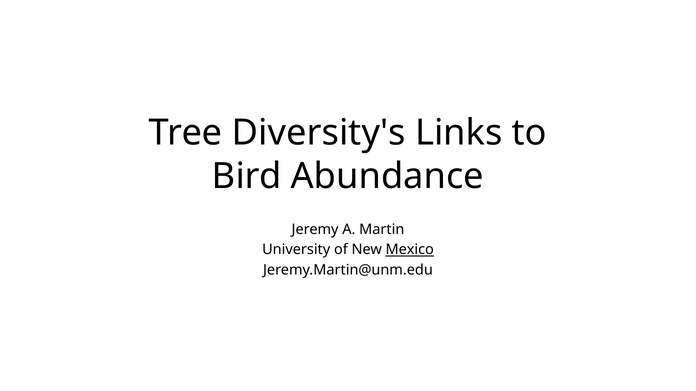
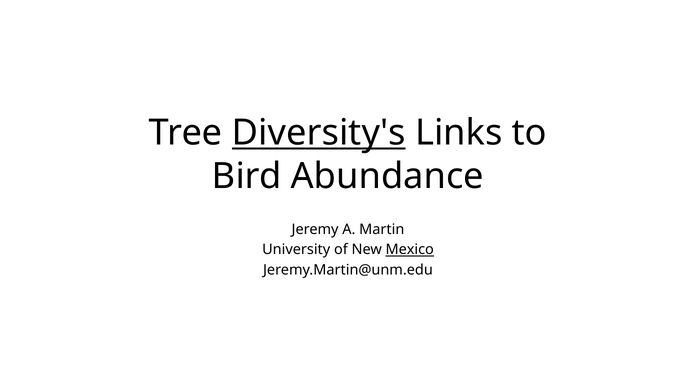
Diversity's underline: none -> present (319, 133)
